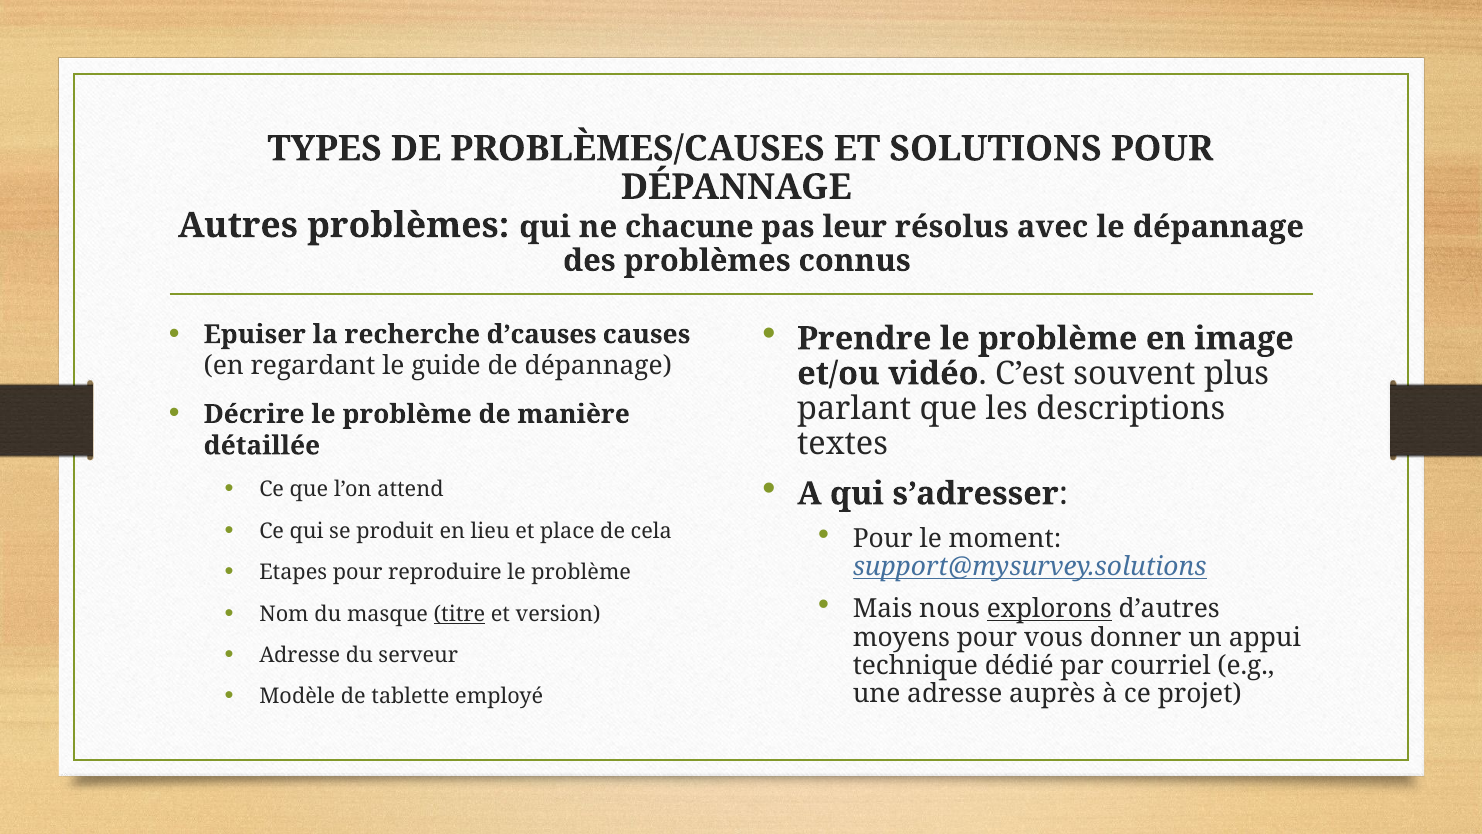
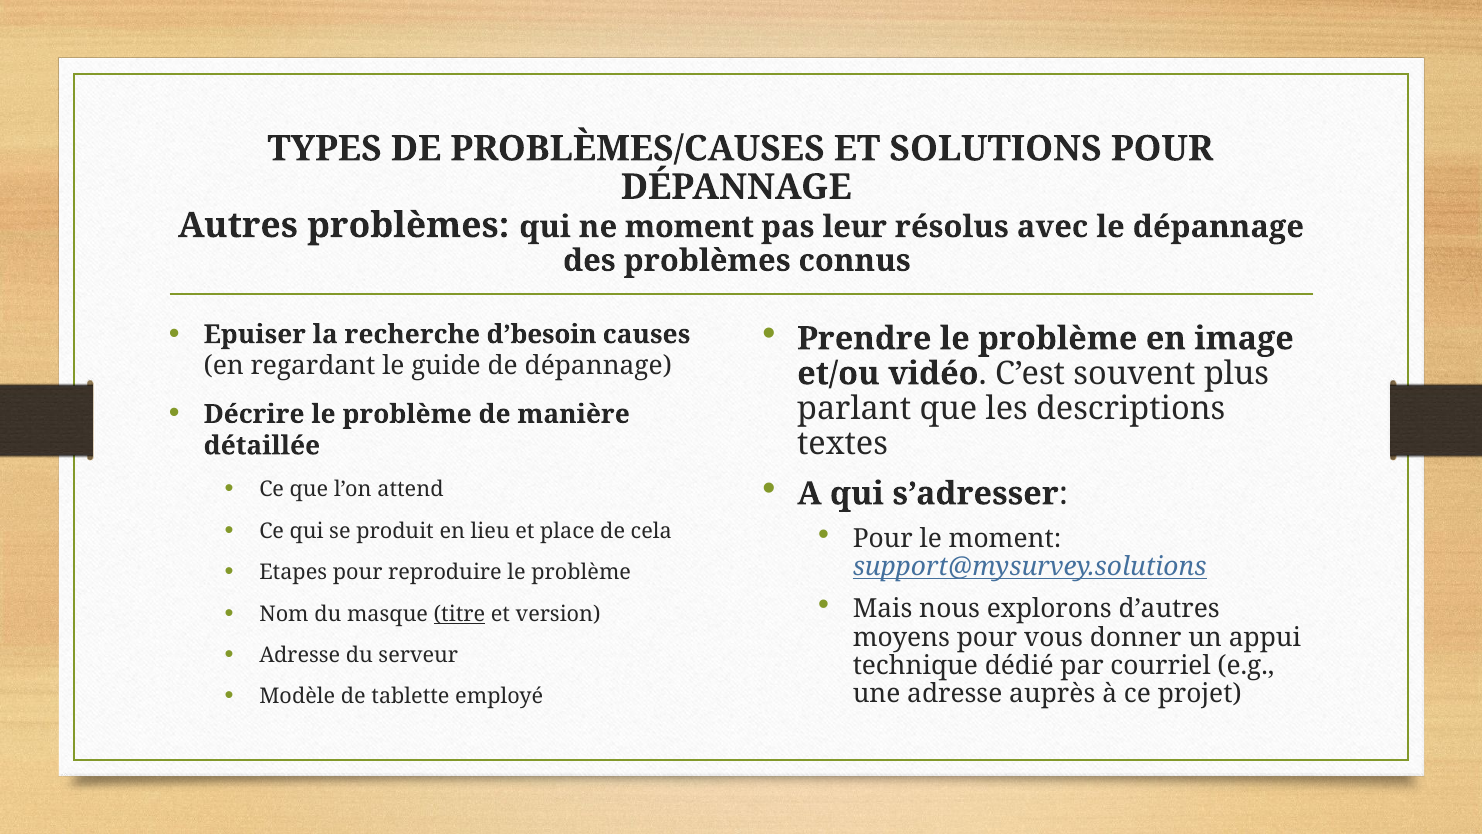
ne chacune: chacune -> moment (689, 227)
d’causes: d’causes -> d’besoin (542, 334)
explorons underline: present -> none (1049, 609)
